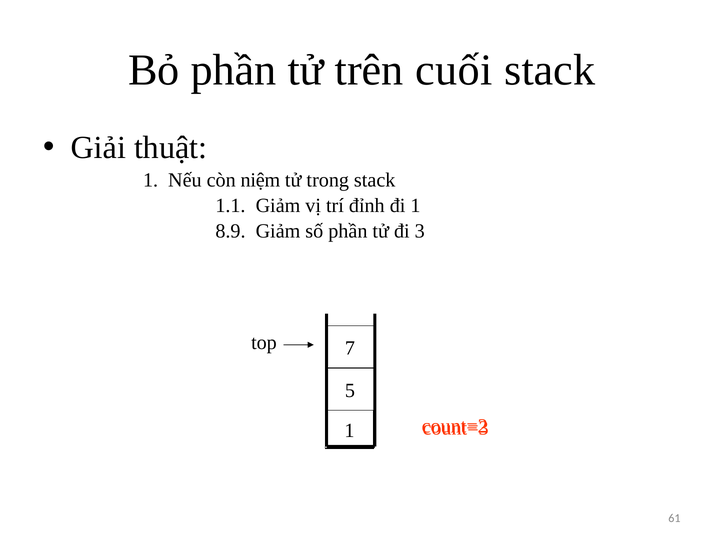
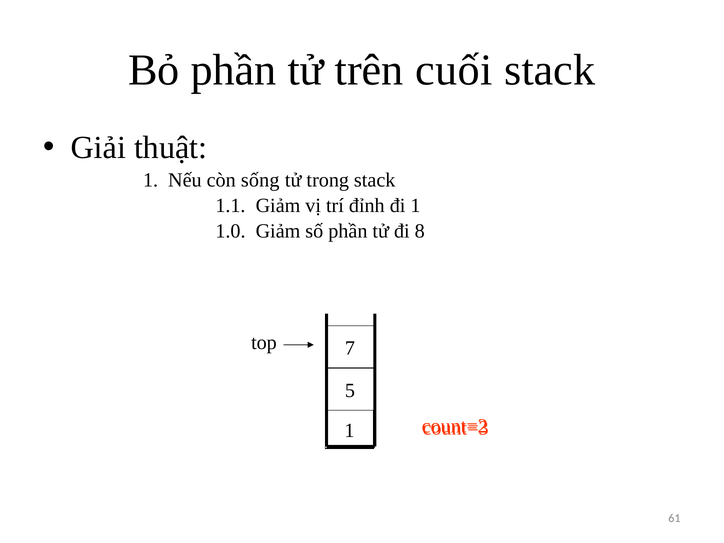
niệm: niệm -> sống (260, 180)
8.9: 8.9 -> 1.0 (230, 231)
3: 3 -> 8 (420, 231)
